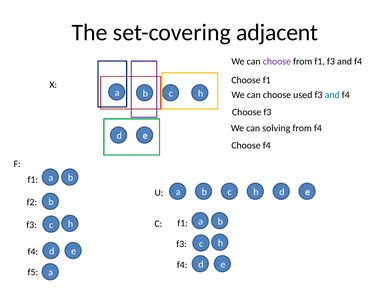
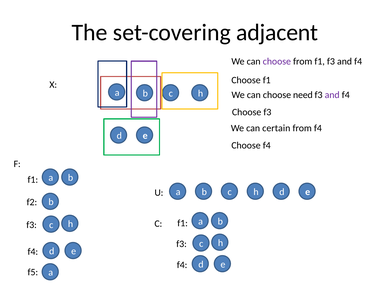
used: used -> need (303, 95)
and colour: blue -> purple (332, 95)
solving: solving -> certain (276, 128)
